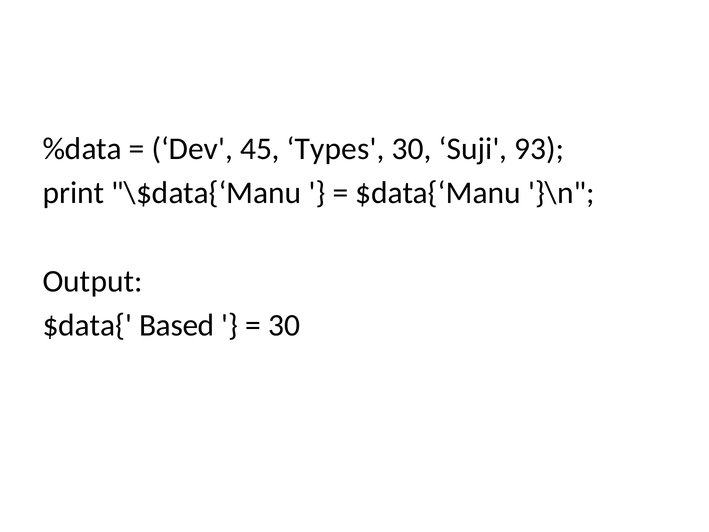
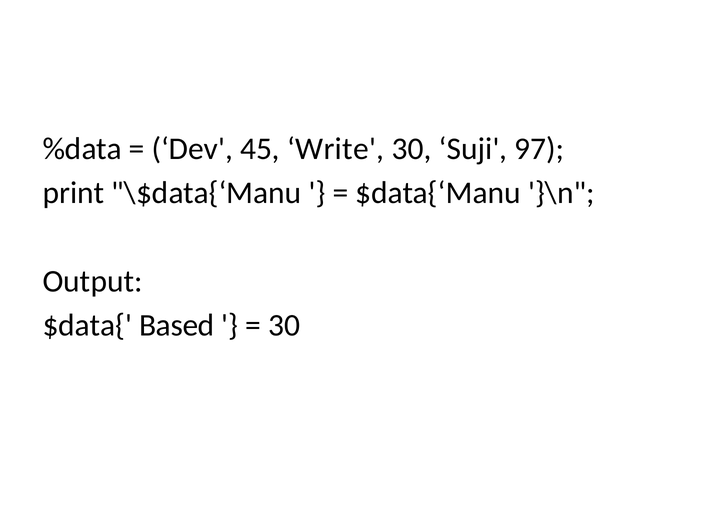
Types: Types -> Write (336, 149)
93: 93 -> 97 (539, 149)
